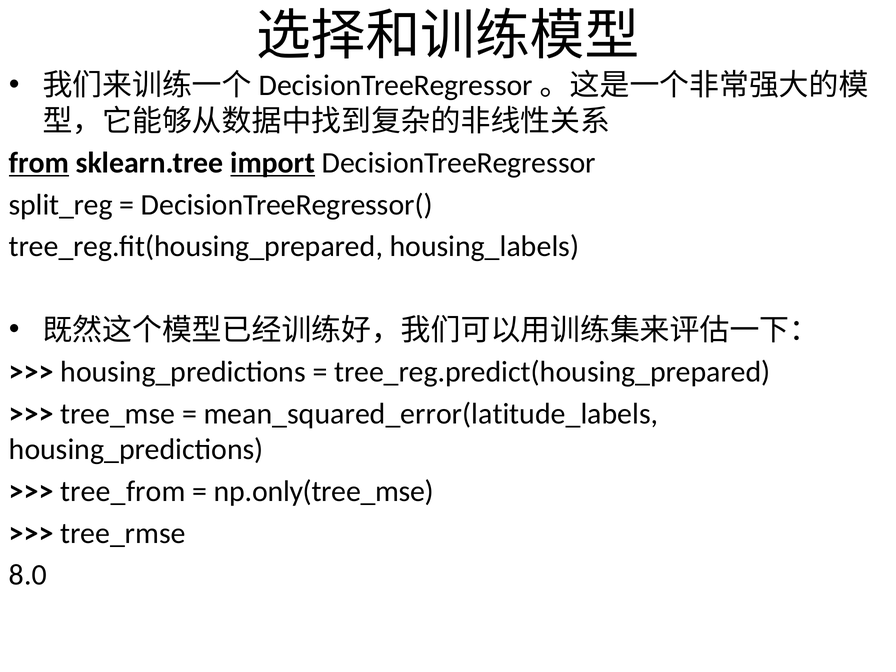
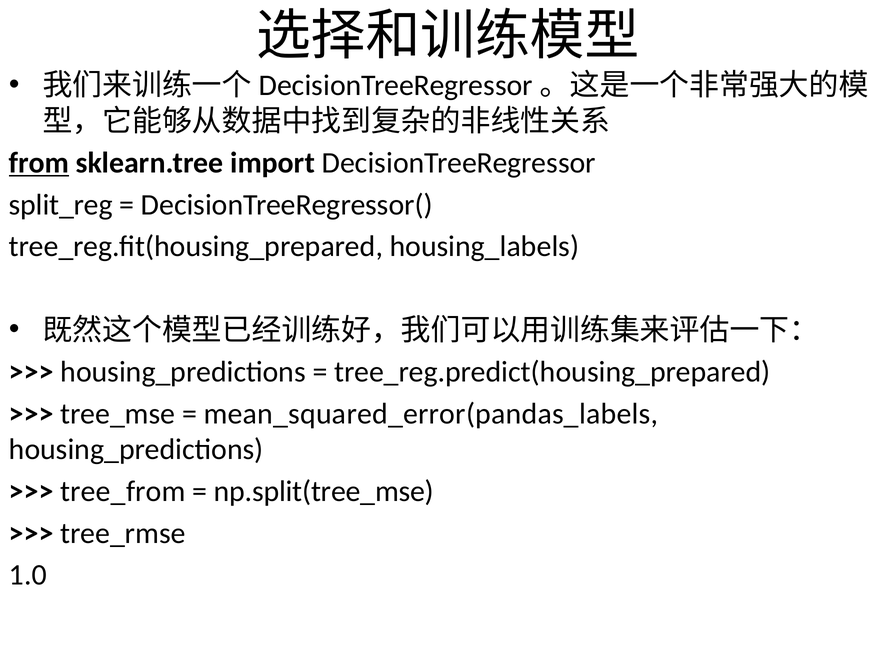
import underline: present -> none (273, 163)
mean_squared_error(latitude_labels: mean_squared_error(latitude_labels -> mean_squared_error(pandas_labels (431, 414)
np.only(tree_mse: np.only(tree_mse -> np.split(tree_mse (324, 491)
8.0: 8.0 -> 1.0 (28, 575)
